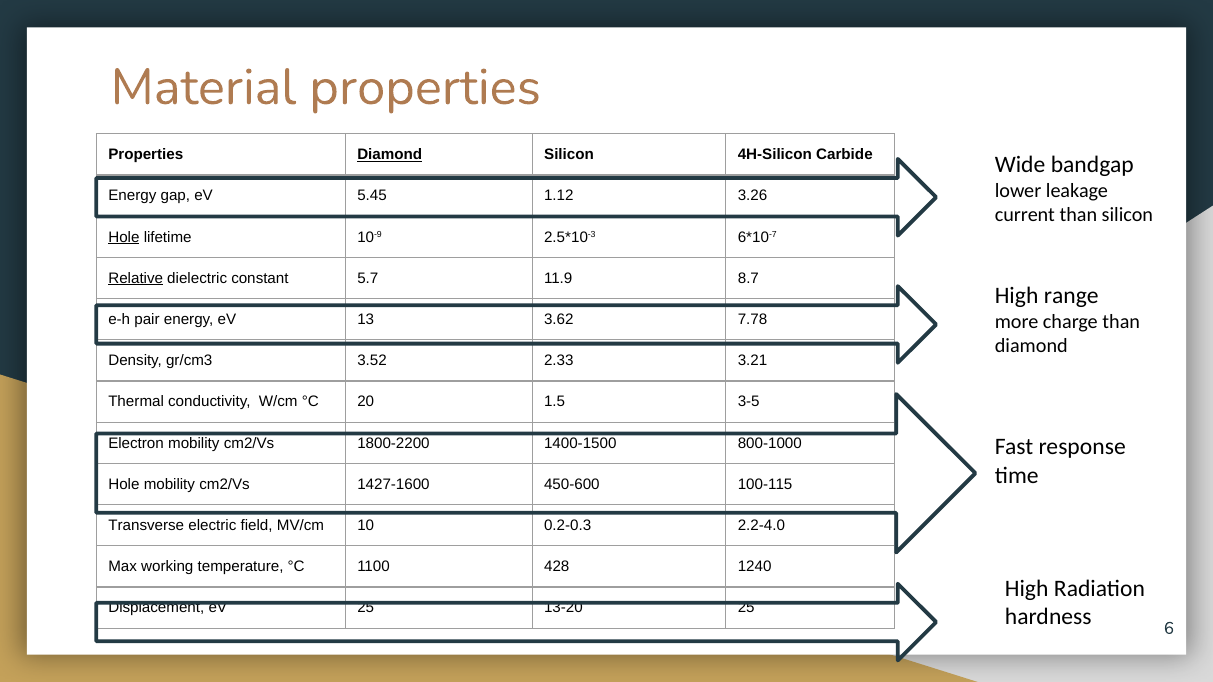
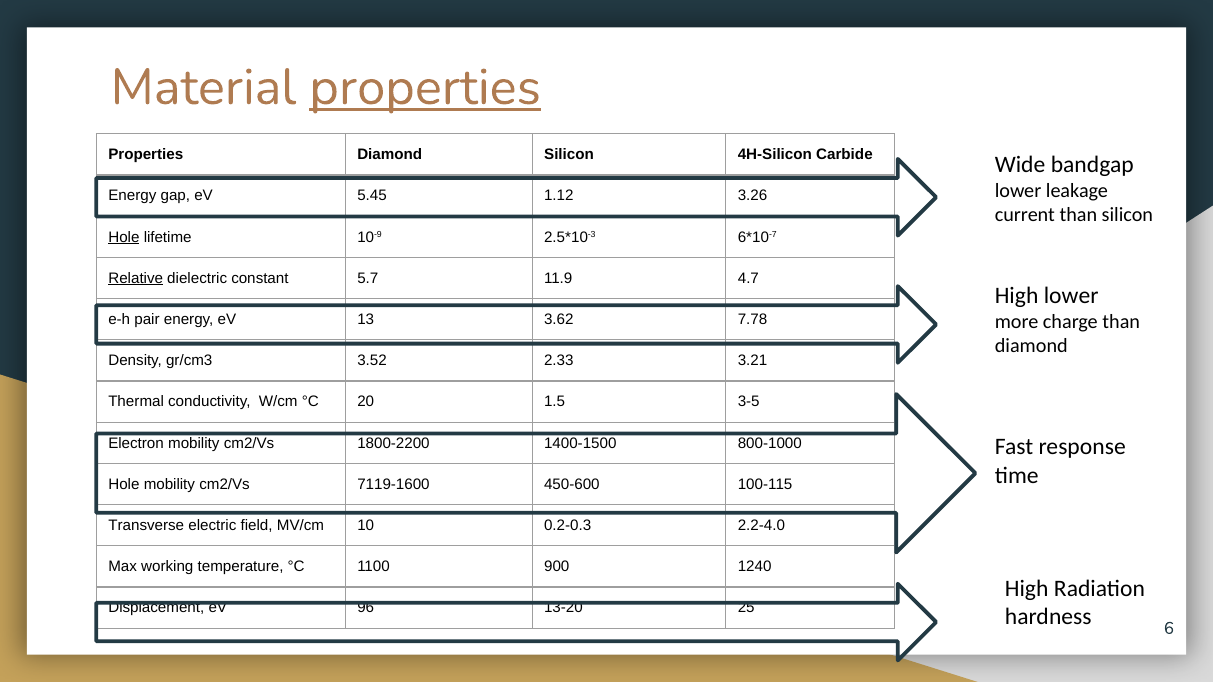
properties underline: none -> present (425, 87)
Diamond underline: present -> none (390, 155)
8.7: 8.7 -> 4.7 (748, 278)
High range: range -> lower (1071, 296)
1427-1600: 1427-1600 -> 7119-1600 (393, 484)
428: 428 -> 900 (557, 567)
eV 25: 25 -> 96 (366, 608)
